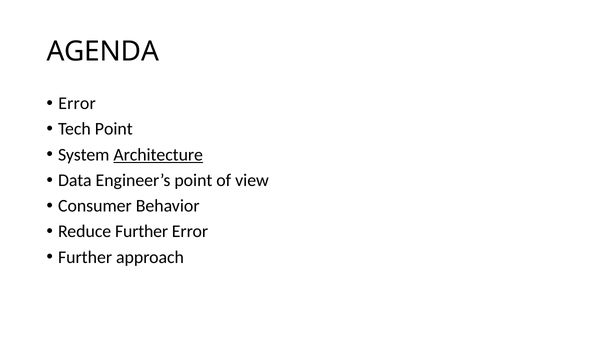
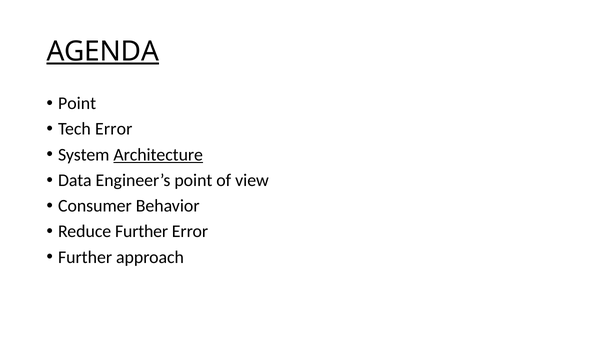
AGENDA underline: none -> present (103, 51)
Error: Error -> Point (77, 103)
Tech Point: Point -> Error (114, 129)
